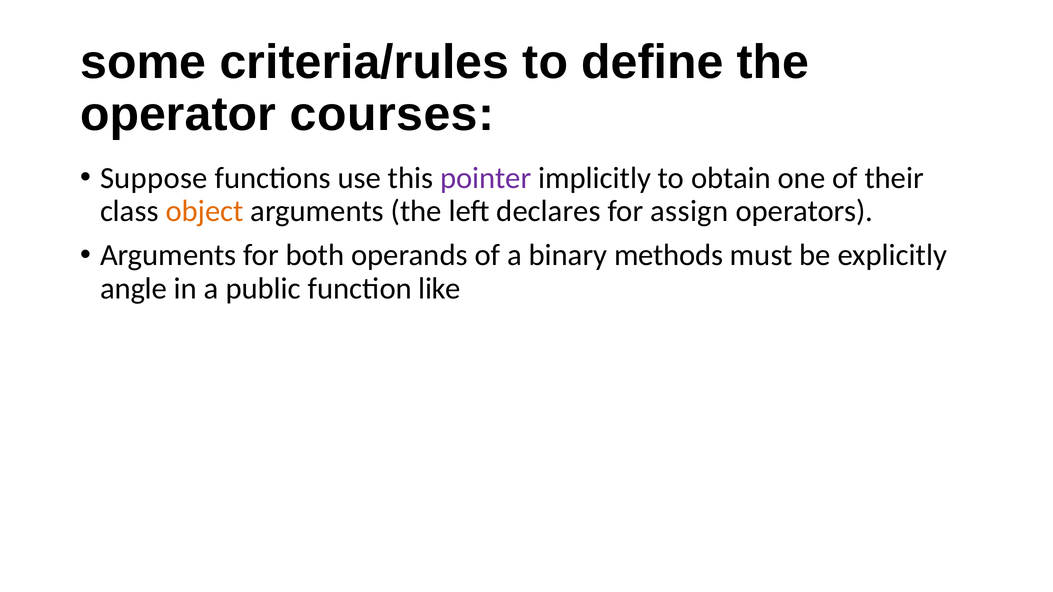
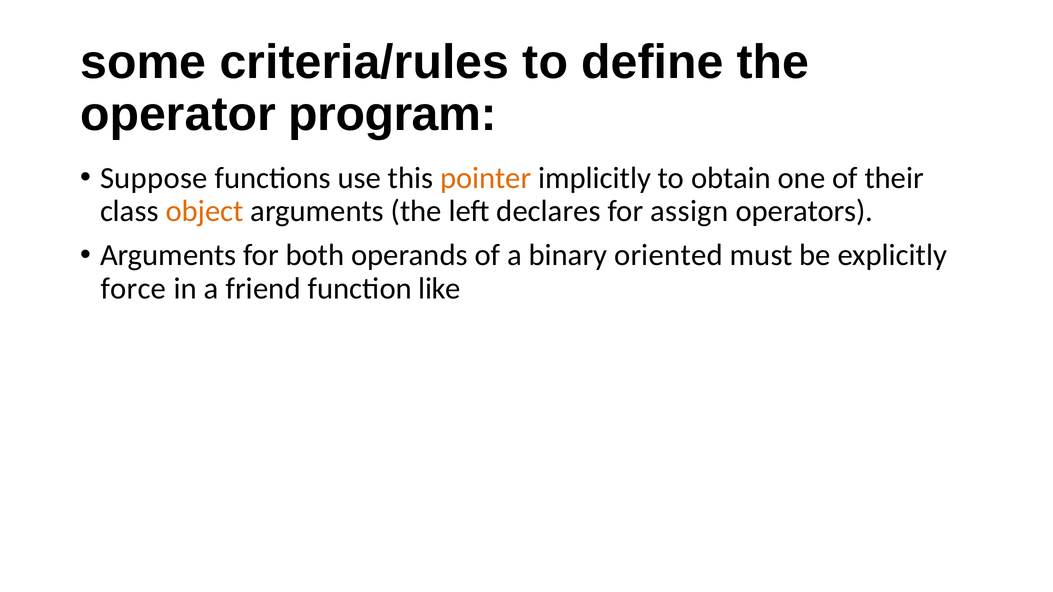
courses: courses -> program (393, 115)
pointer colour: purple -> orange (486, 178)
methods: methods -> oriented (668, 255)
angle: angle -> force (133, 289)
public: public -> friend (263, 289)
